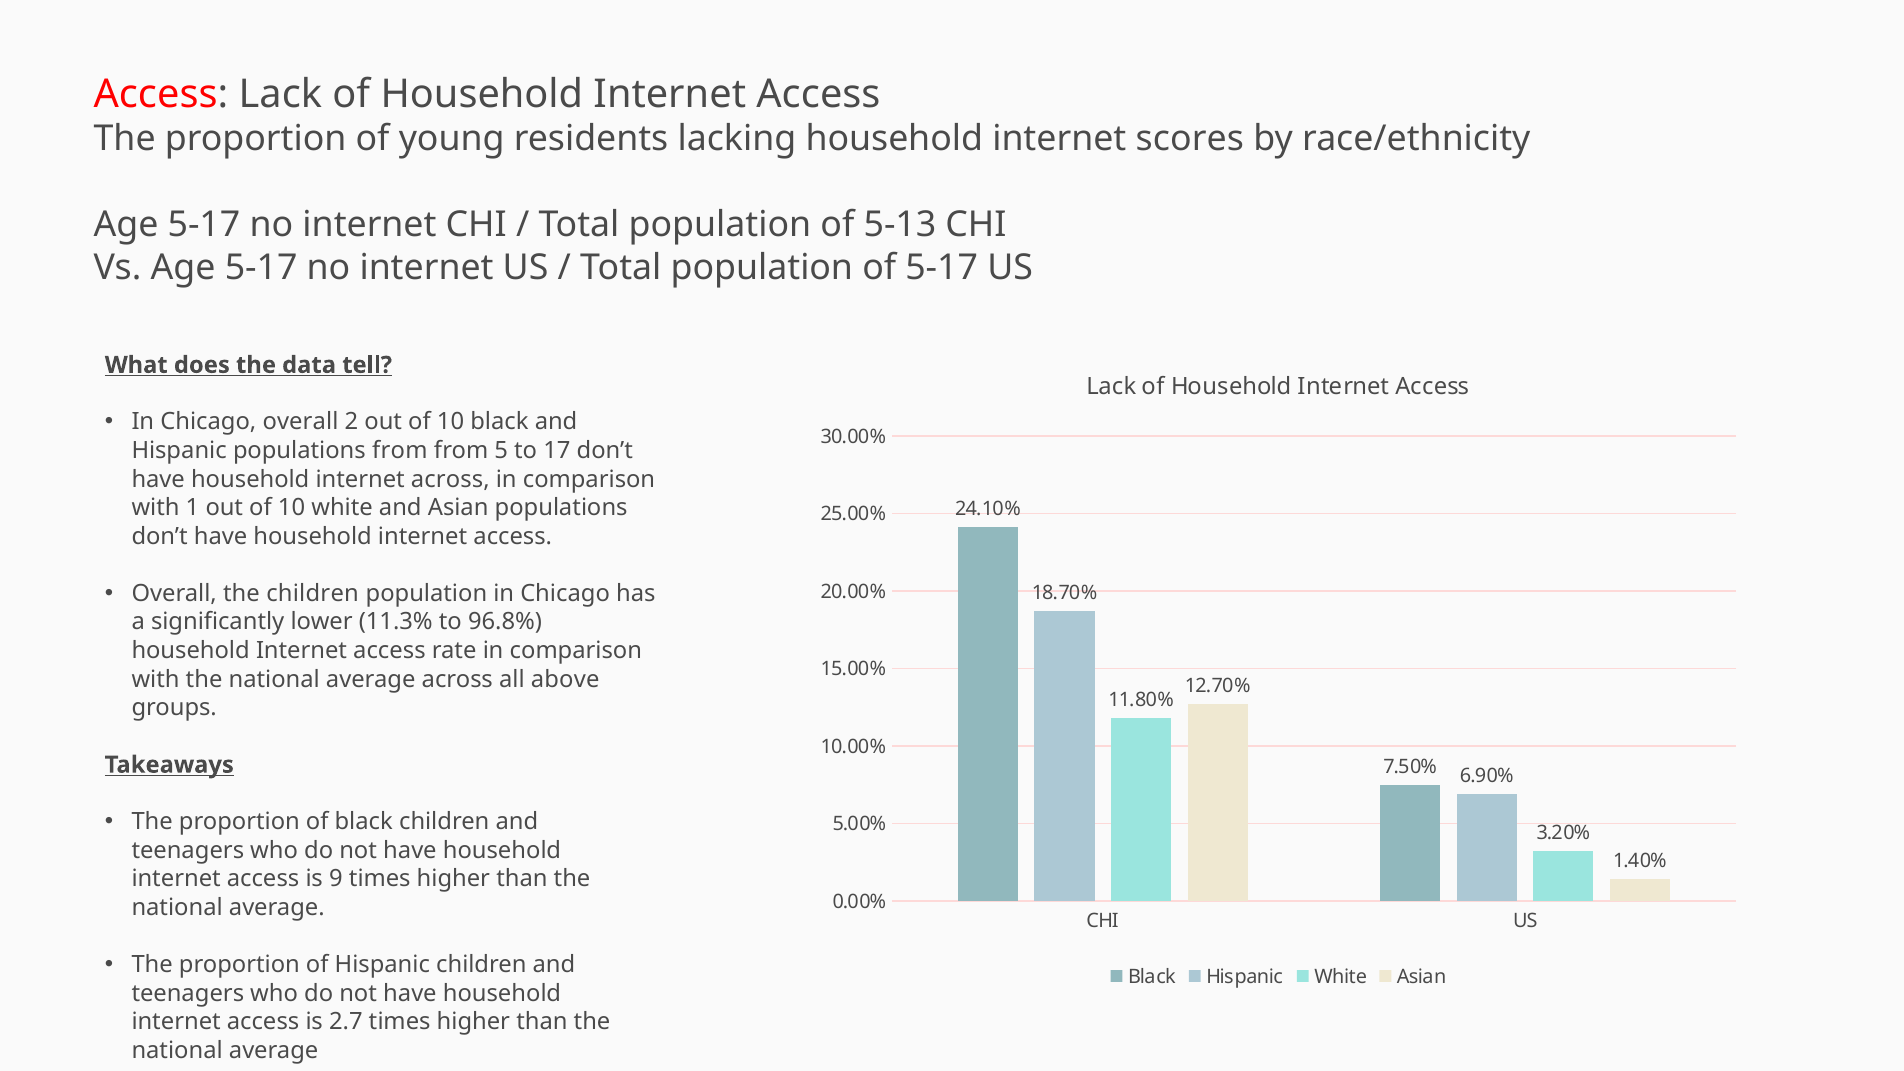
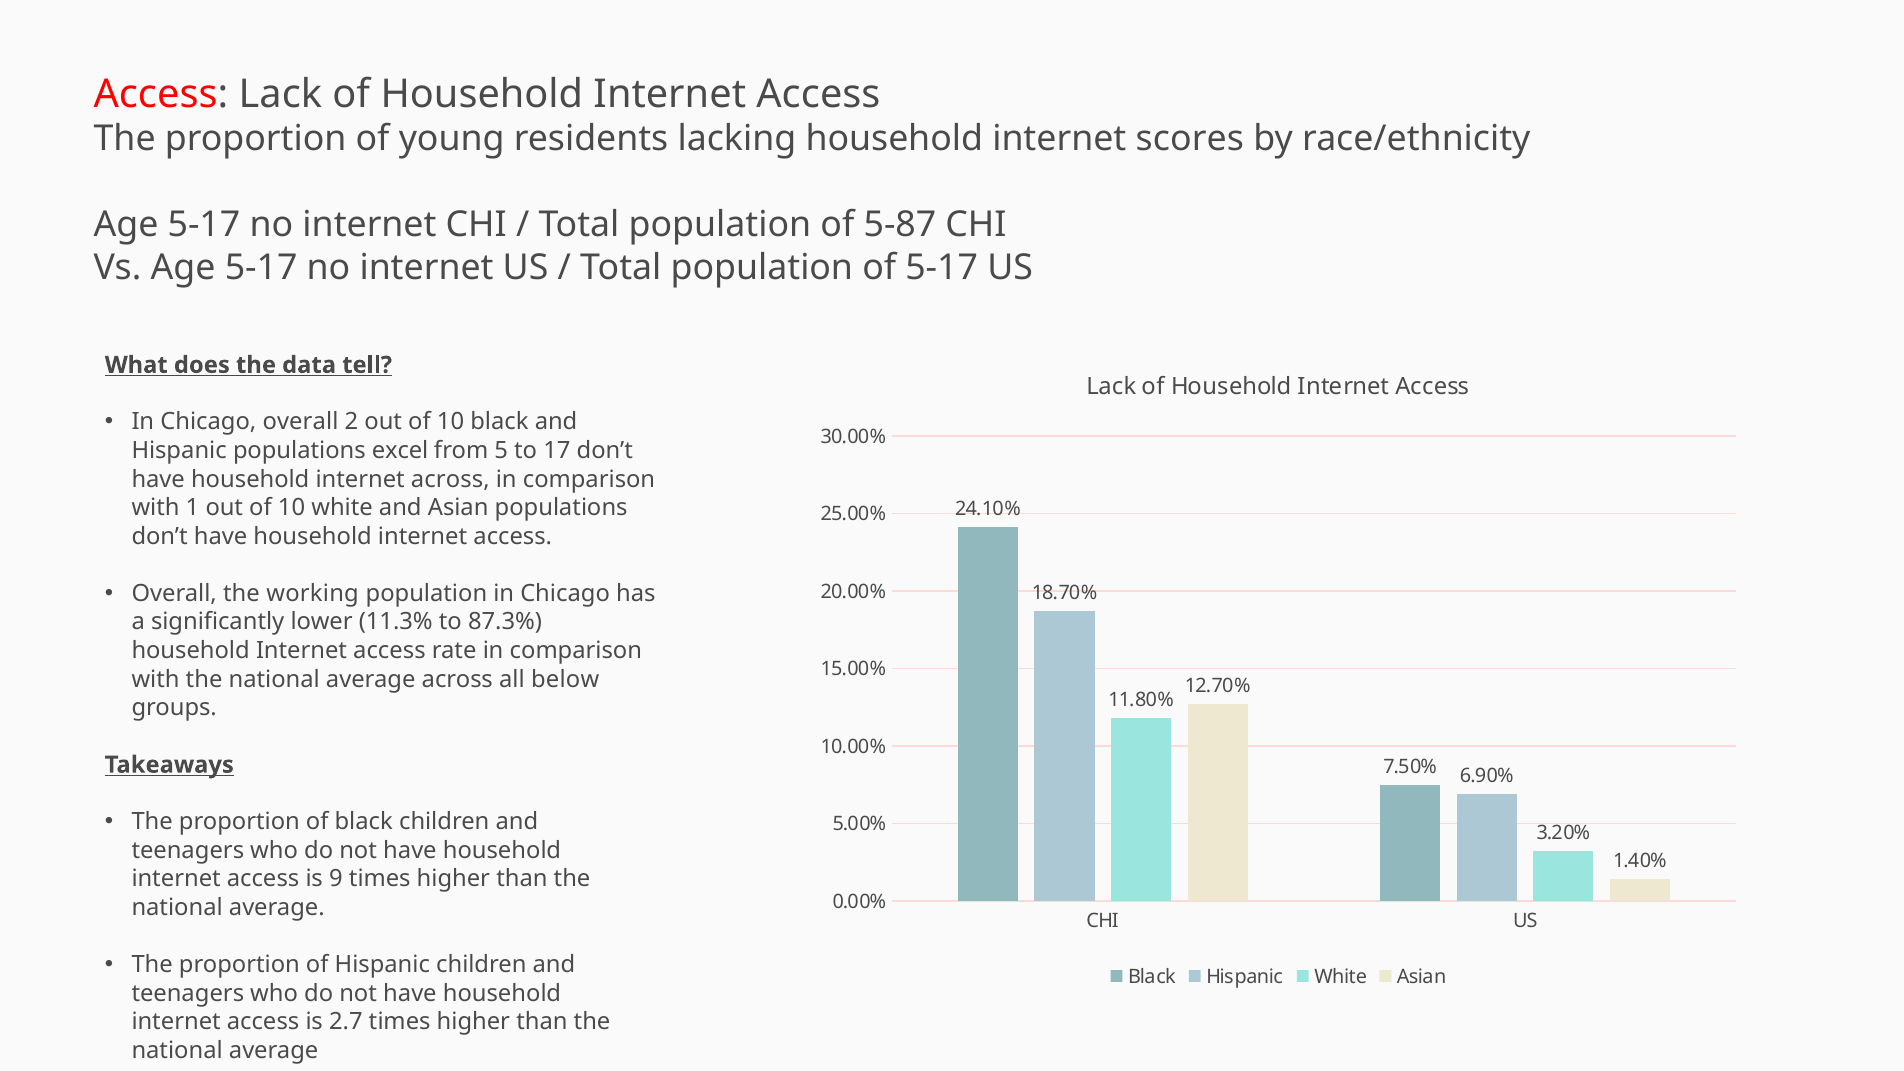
5-13: 5-13 -> 5-87 (900, 225)
populations from: from -> excel (400, 451)
the children: children -> working (313, 593)
96.8%: 96.8% -> 87.3% (505, 622)
above: above -> below (565, 679)
